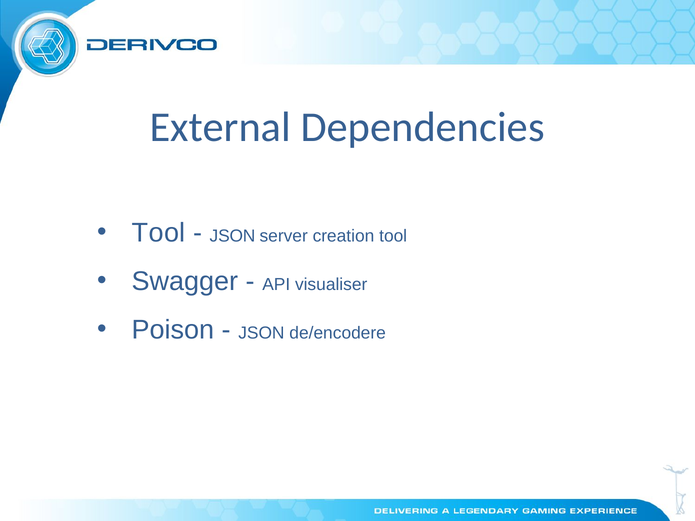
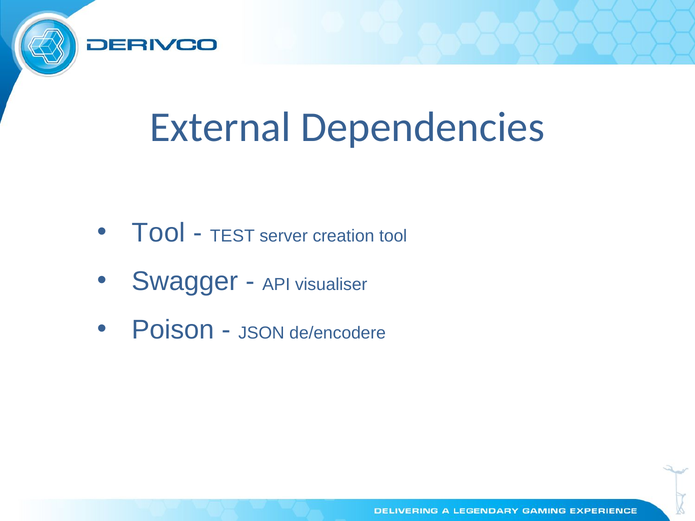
JSON: JSON -> TEST (232, 236)
